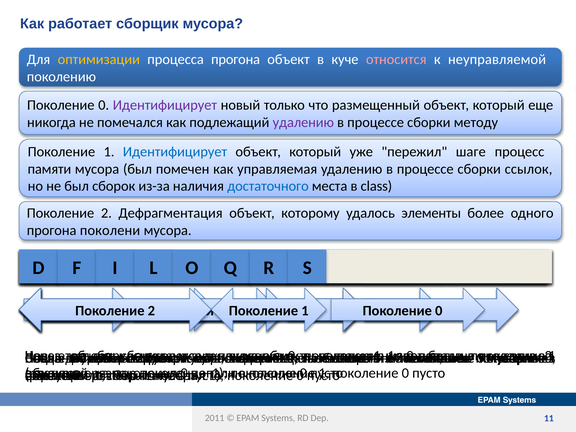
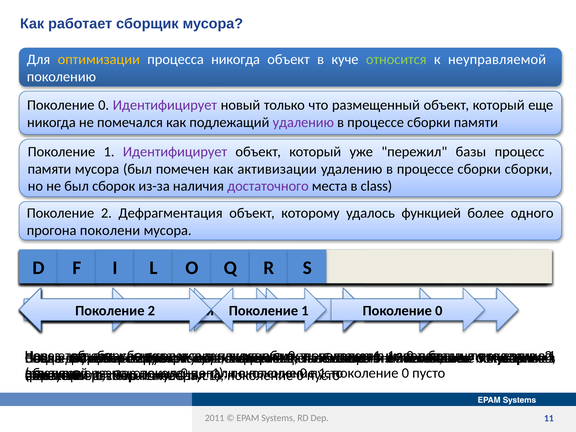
процесса прогона: прогона -> никогда (236, 60)
относится colour: pink -> light green (396, 60)
сборки методу: методу -> памяти (476, 122)
Идентифицирует colour: blue -> purple (175, 152)
шаге: шаге -> базы (471, 152)
управляемая: управляемая -> активизации (277, 169)
сборки ссылок: ссылок -> сборки (529, 169)
достаточного colour: blue -> purple (268, 186)
элементы: элементы -> функцией (431, 213)
